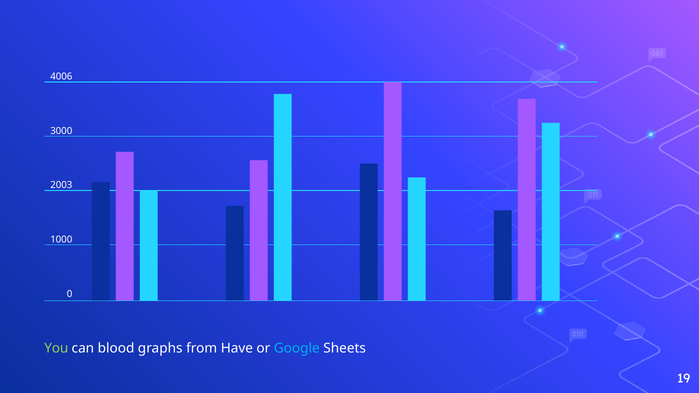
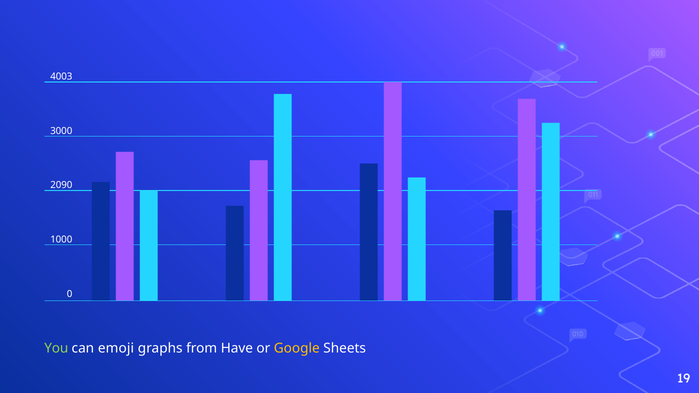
4006: 4006 -> 4003 (61, 76)
2003: 2003 -> 2090 (61, 185)
blood: blood -> emoji (116, 348)
Google colour: light blue -> yellow (297, 348)
